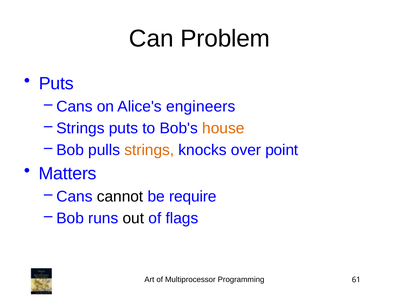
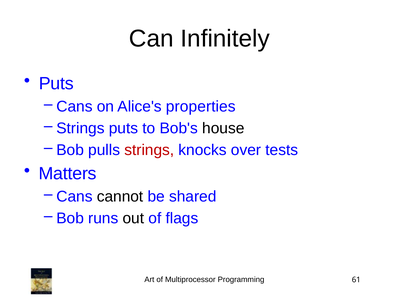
Problem: Problem -> Infinitely (225, 39)
engineers: engineers -> properties (201, 107)
house colour: orange -> black (223, 128)
strings colour: orange -> red (149, 150)
point: point -> tests (282, 150)
require: require -> shared (193, 197)
